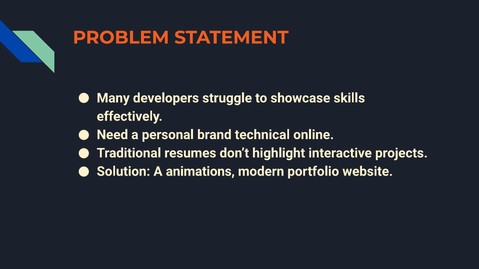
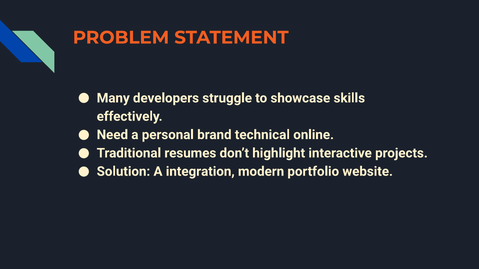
animations: animations -> integration (200, 172)
